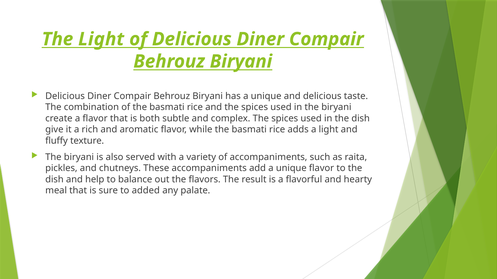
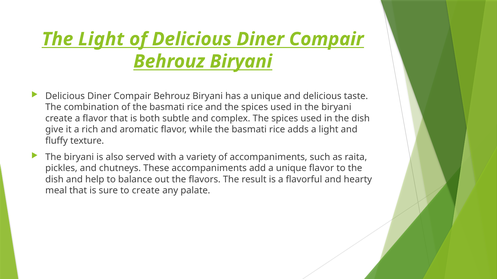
to added: added -> create (146, 191)
